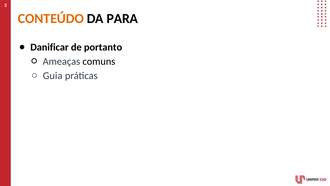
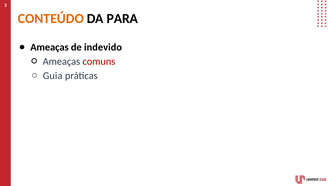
Danificar: Danificar -> Ameaças (49, 47)
portanto: portanto -> indevido (103, 47)
comuns colour: black -> red (99, 61)
